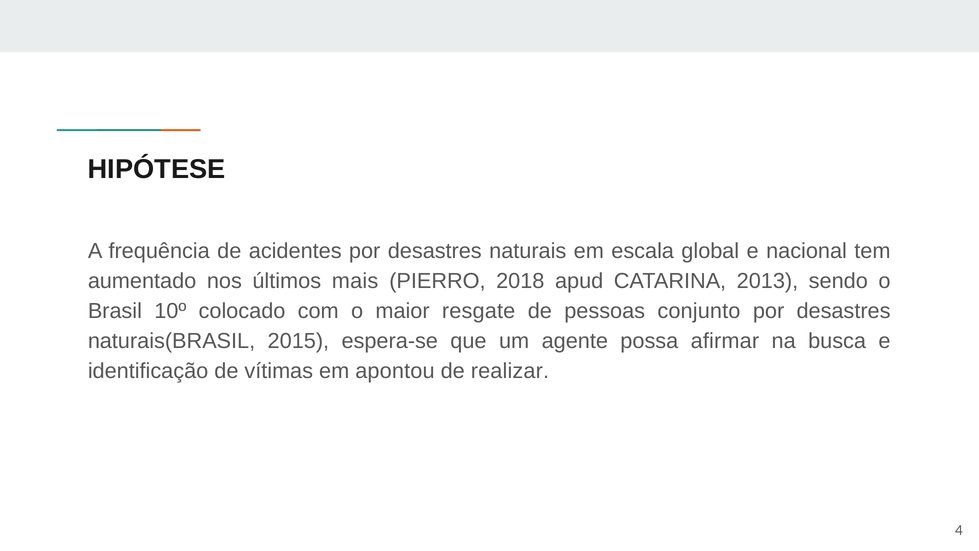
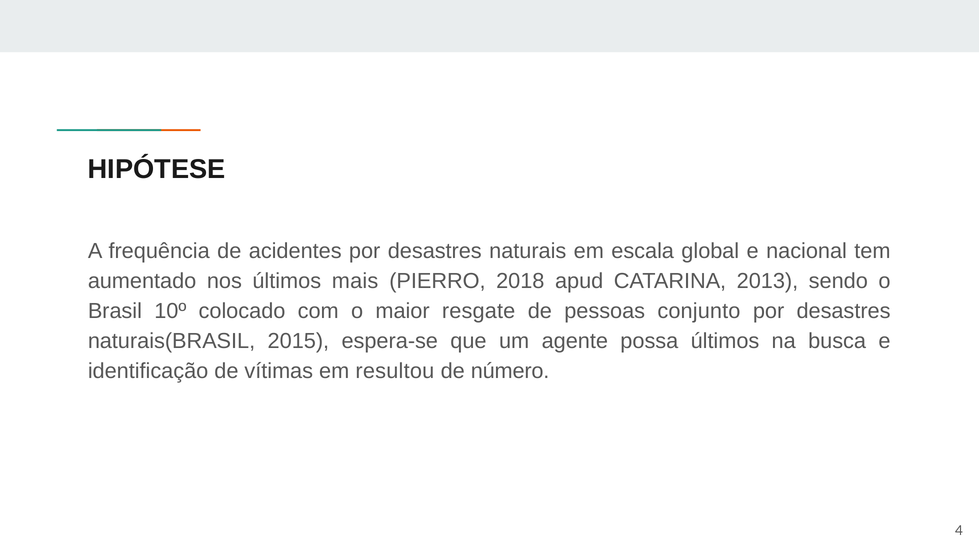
possa afirmar: afirmar -> últimos (725, 341)
apontou: apontou -> resultou (395, 371)
realizar: realizar -> número (510, 371)
